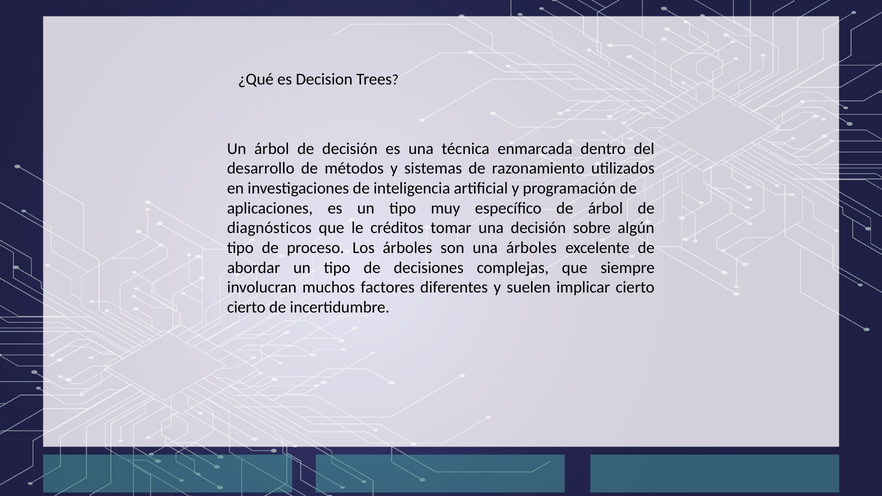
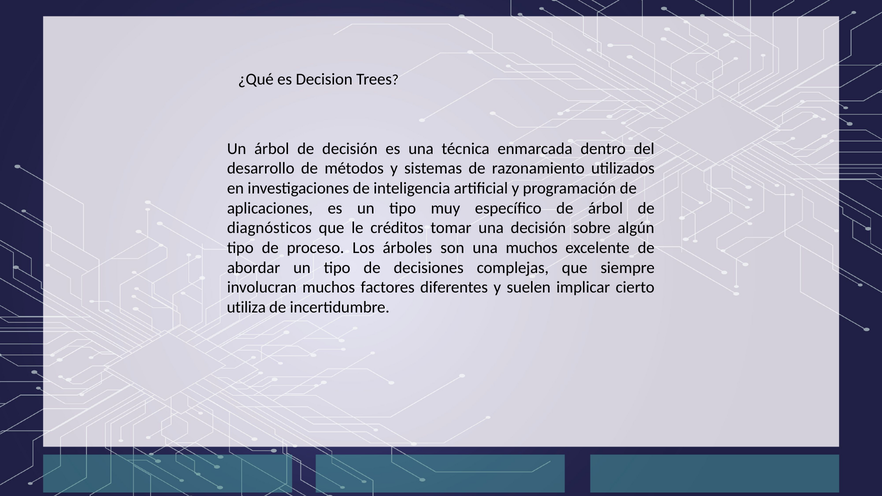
una árboles: árboles -> muchos (532, 248)
cierto: cierto -> utiliza (246, 307)
